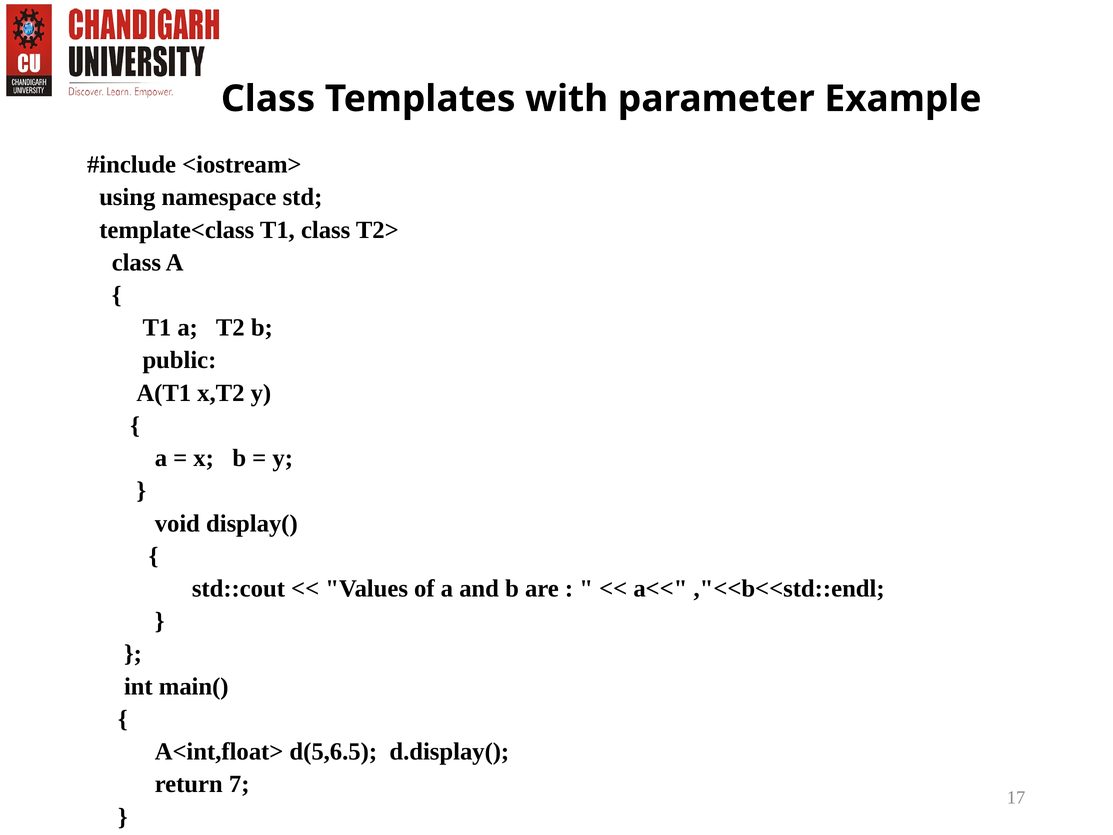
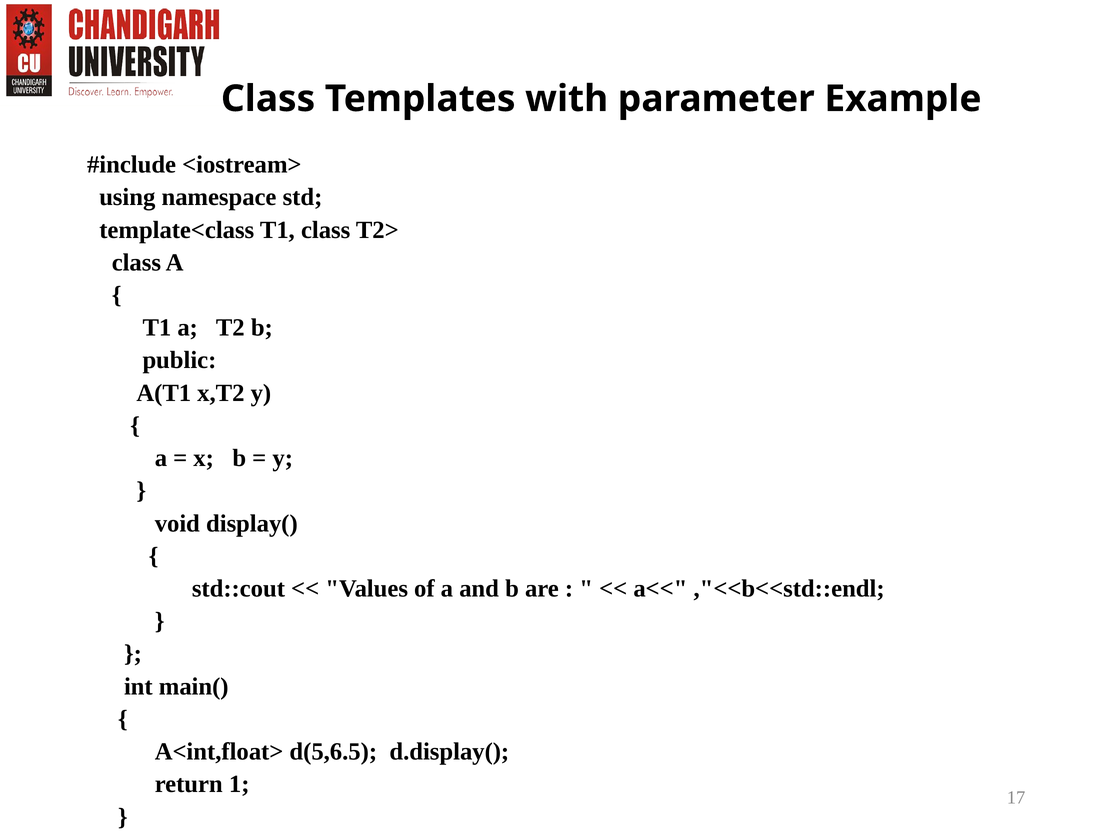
7: 7 -> 1 (239, 784)
